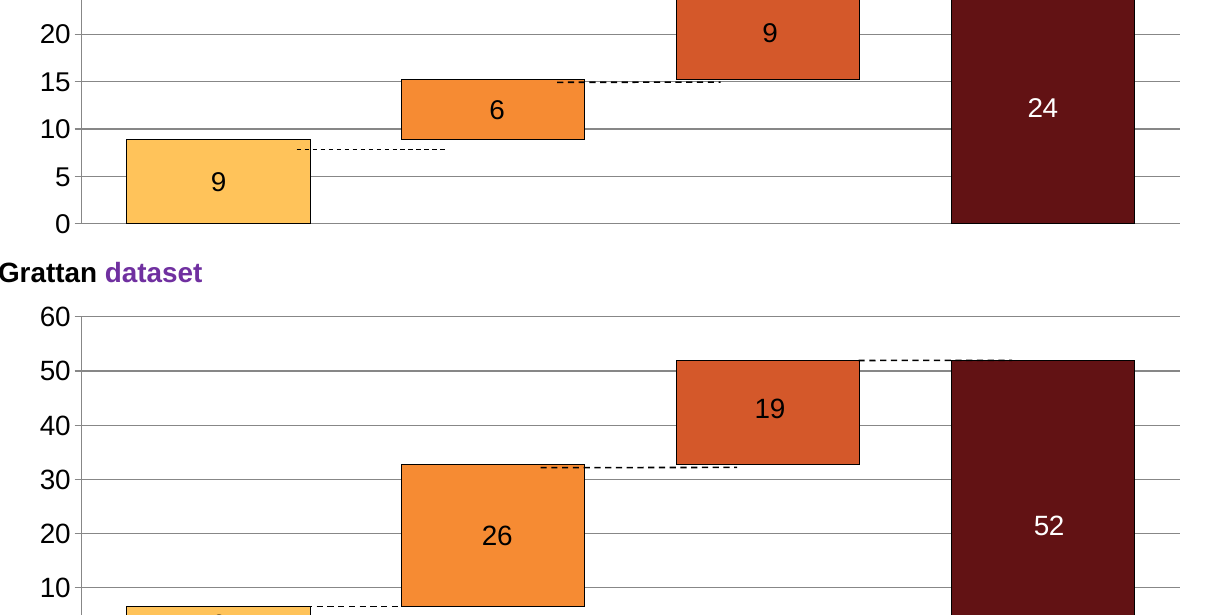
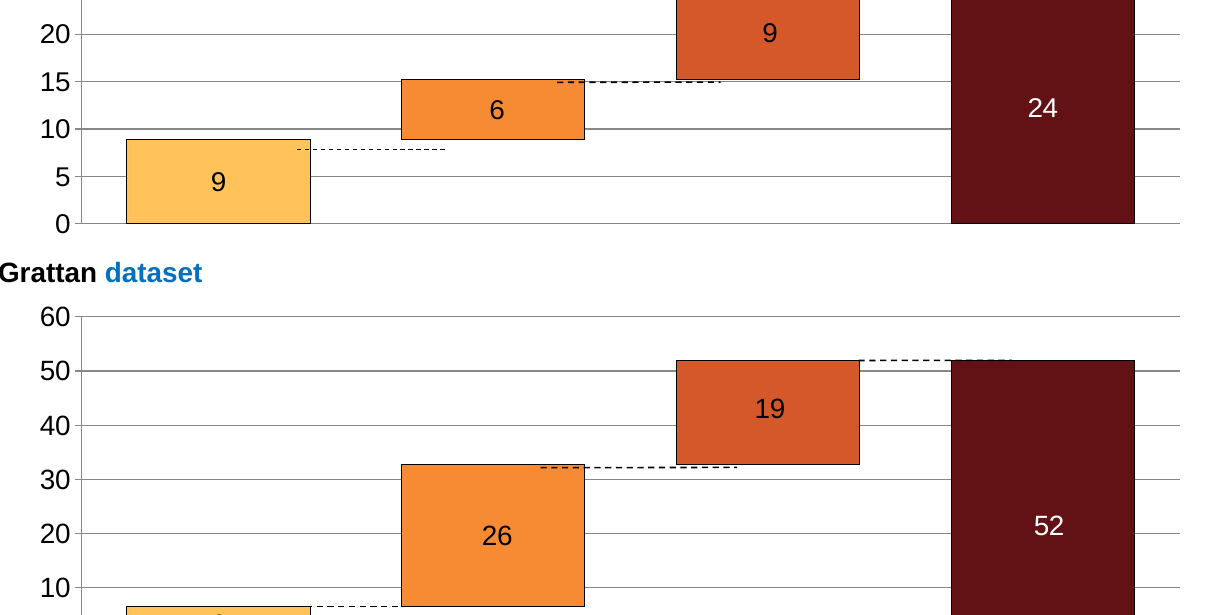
dataset colour: purple -> blue (154, 273)
